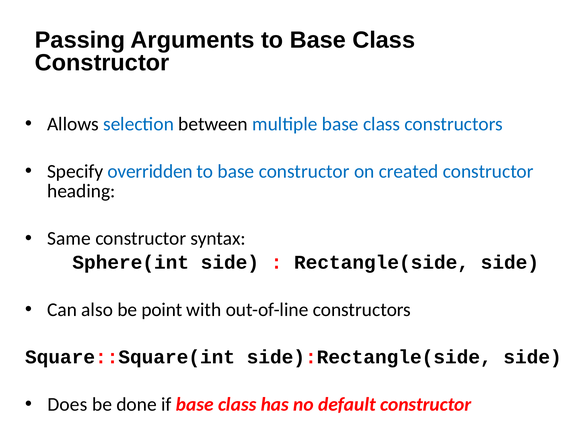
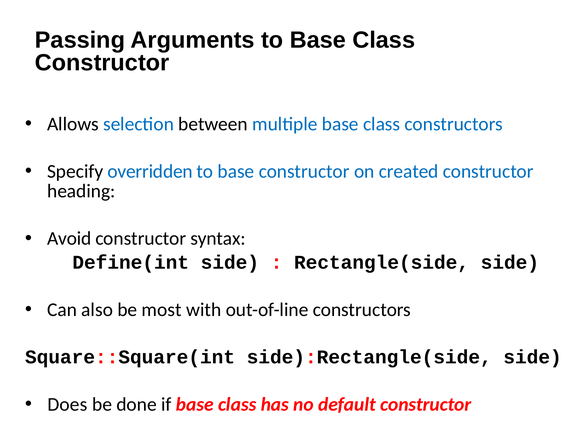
Same: Same -> Avoid (69, 239)
Sphere(int: Sphere(int -> Define(int (131, 262)
point: point -> most (162, 310)
